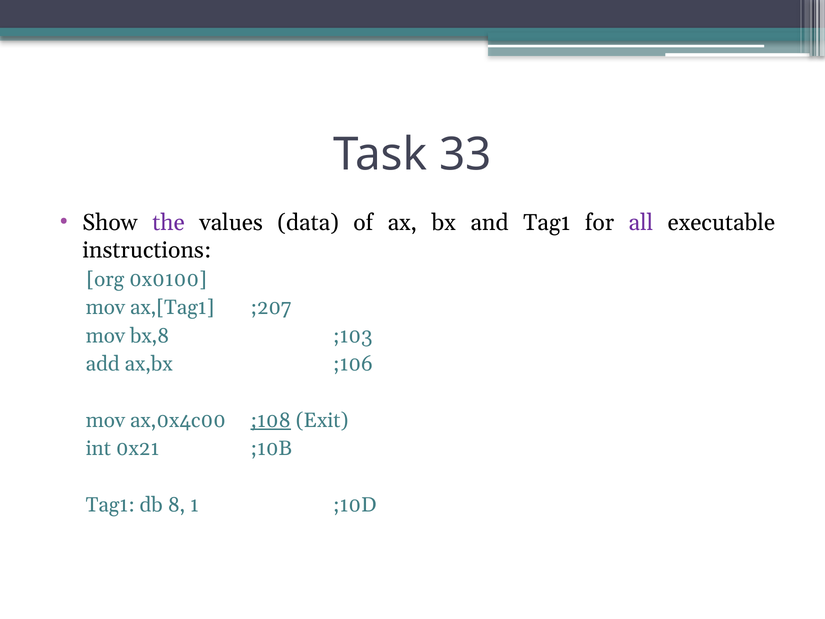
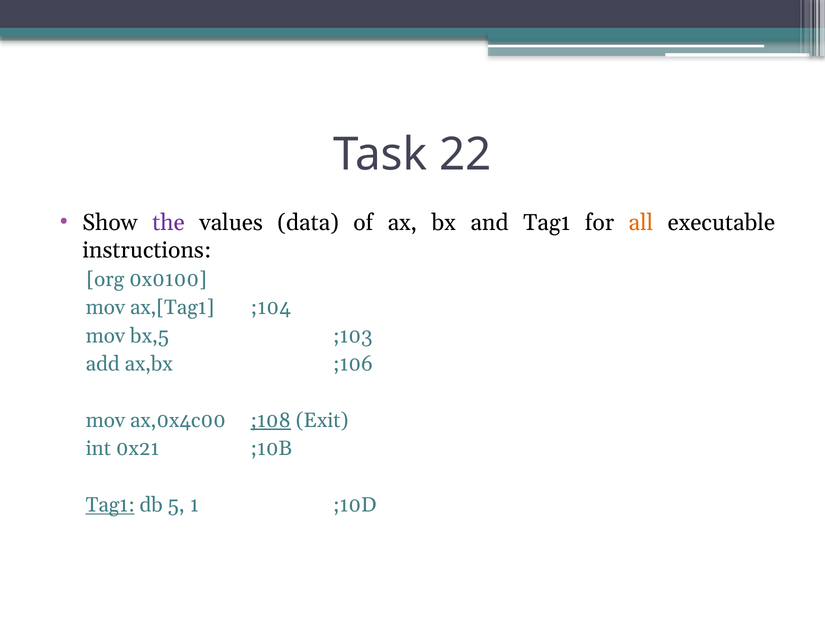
33: 33 -> 22 (465, 154)
all colour: purple -> orange (641, 222)
;207: ;207 -> ;104 (271, 308)
bx,8: bx,8 -> bx,5 (150, 336)
Tag1 underline: none -> present (110, 505)
8: 8 -> 5 (176, 505)
